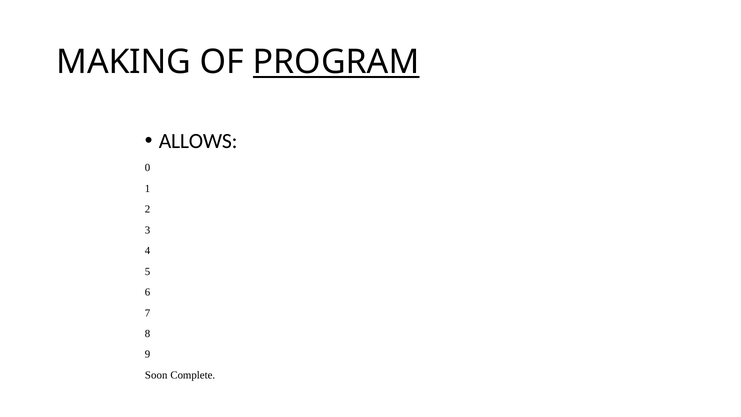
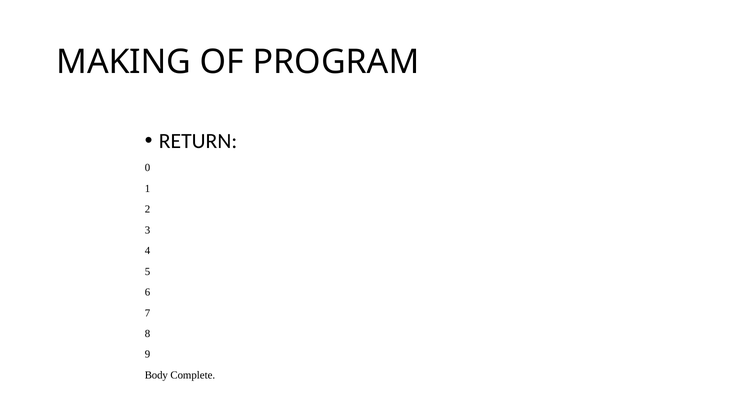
PROGRAM underline: present -> none (336, 62)
ALLOWS: ALLOWS -> RETURN (198, 141)
Soon: Soon -> Body (156, 375)
